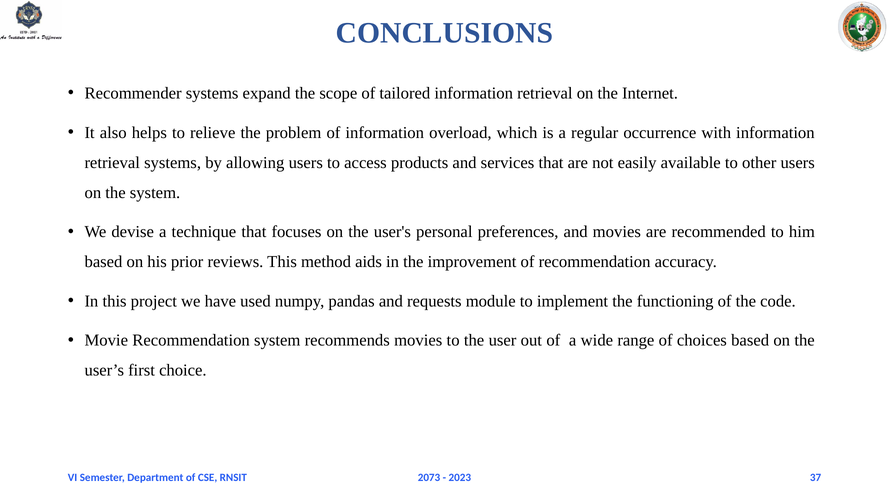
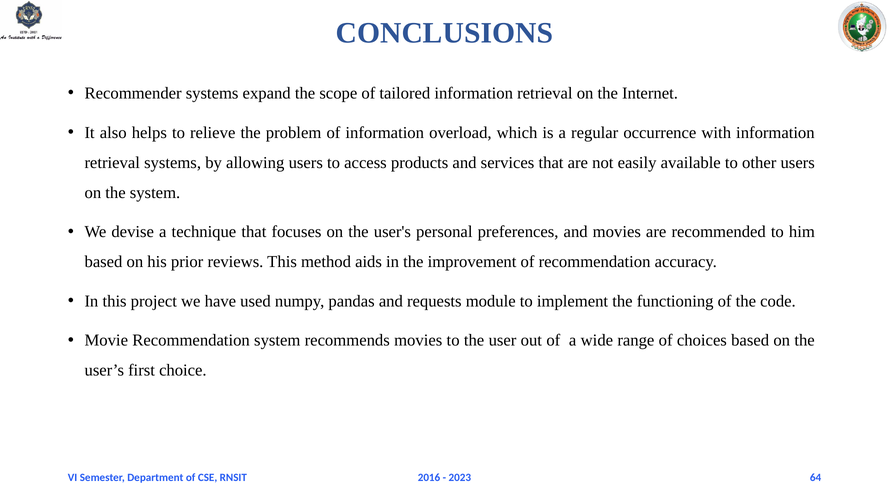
2073: 2073 -> 2016 (429, 477)
37: 37 -> 64 (816, 477)
